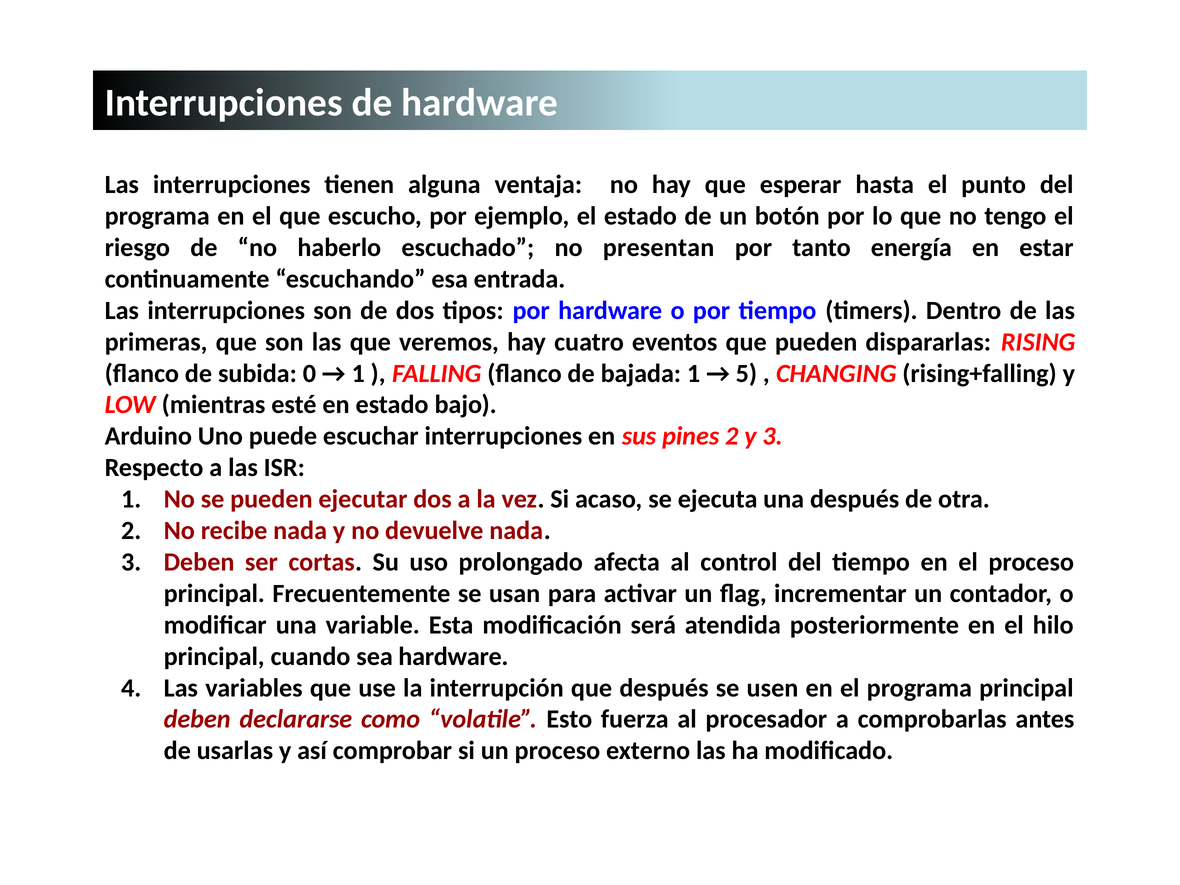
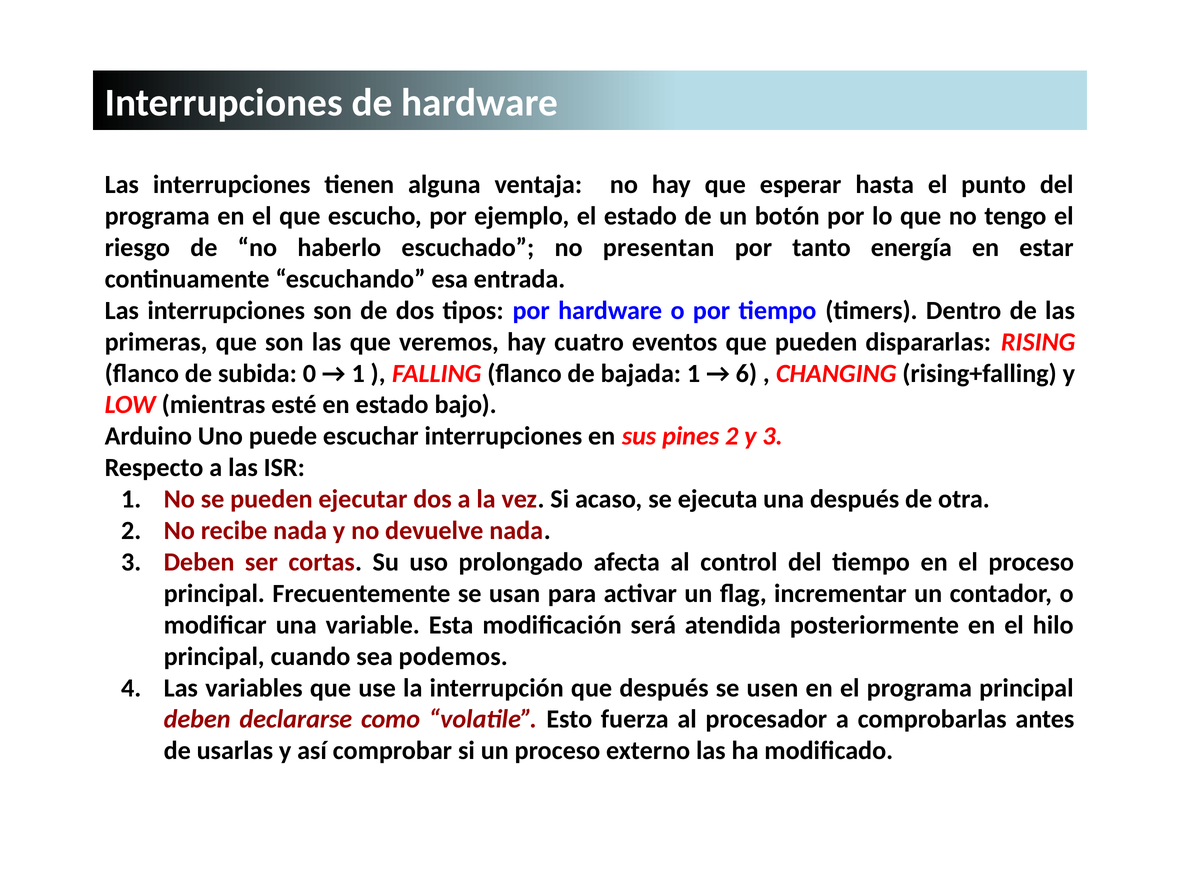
5: 5 -> 6 (746, 373)
sea hardware: hardware -> podemos (453, 656)
